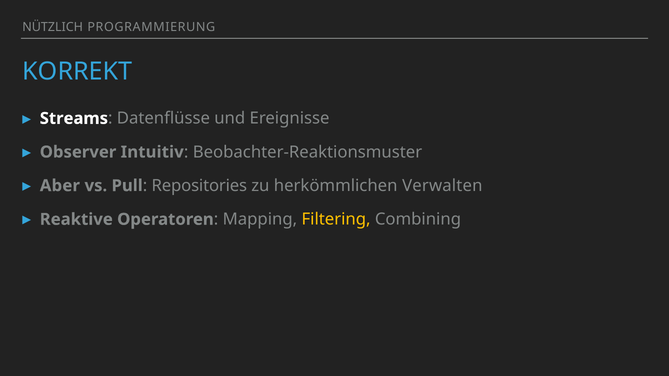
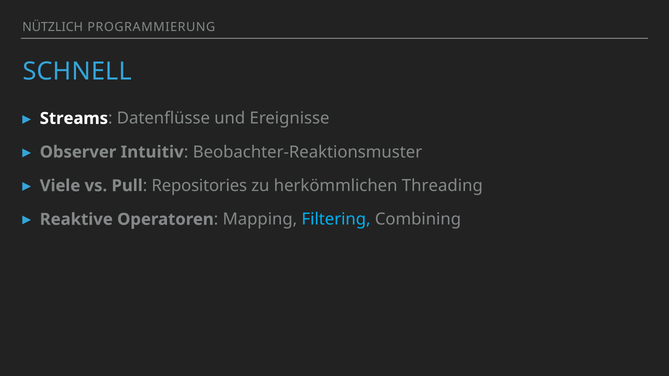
KORREKT: KORREKT -> SCHNELL (77, 72)
Aber: Aber -> Viele (60, 186)
Verwalten: Verwalten -> Threading (442, 186)
Filtering colour: yellow -> light blue (336, 219)
